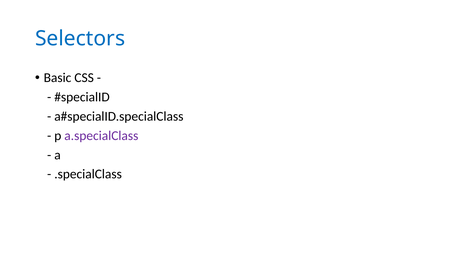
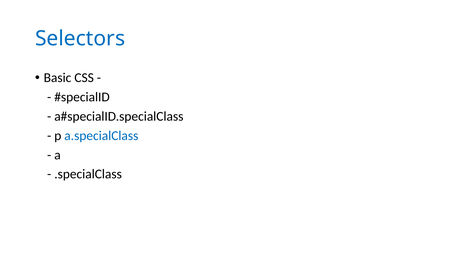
a.specialClass colour: purple -> blue (101, 136)
